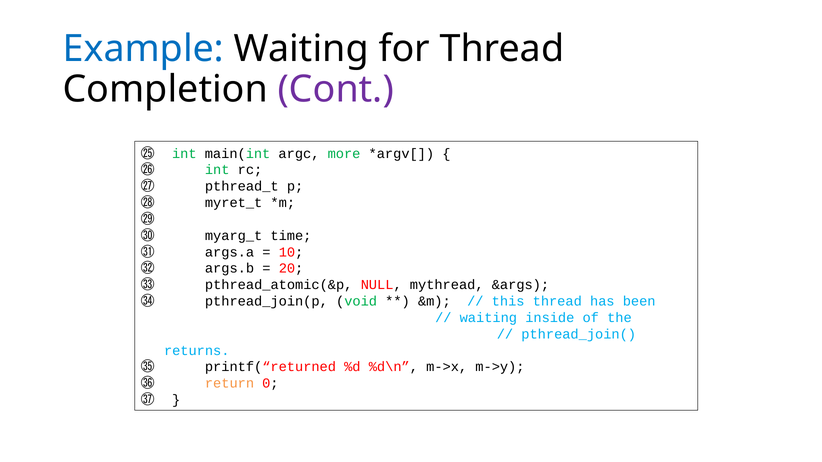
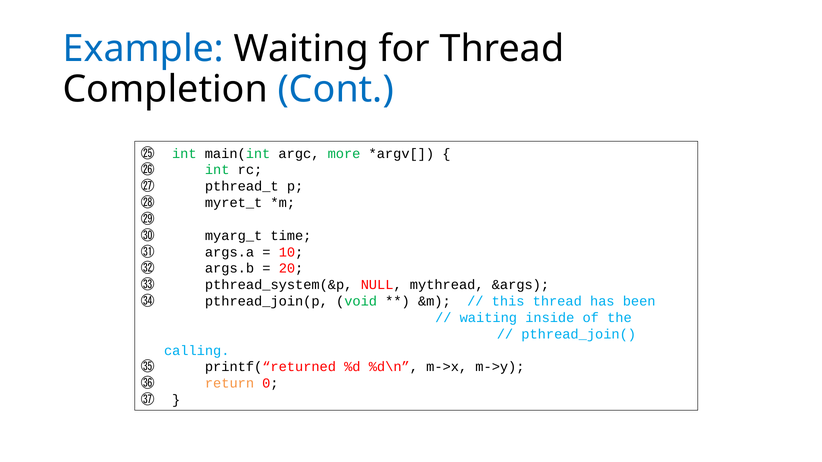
Cont colour: purple -> blue (336, 89)
pthread_atomic(&p: pthread_atomic(&p -> pthread_system(&p (279, 285)
returns: returns -> calling (197, 351)
